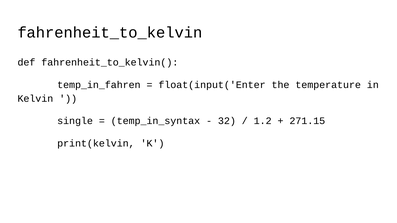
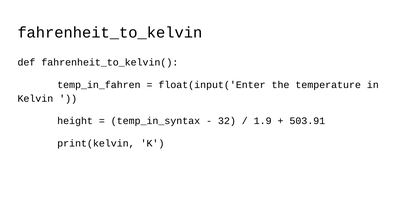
single: single -> height (75, 121)
1.2: 1.2 -> 1.9 (263, 121)
271.15: 271.15 -> 503.91 (307, 121)
